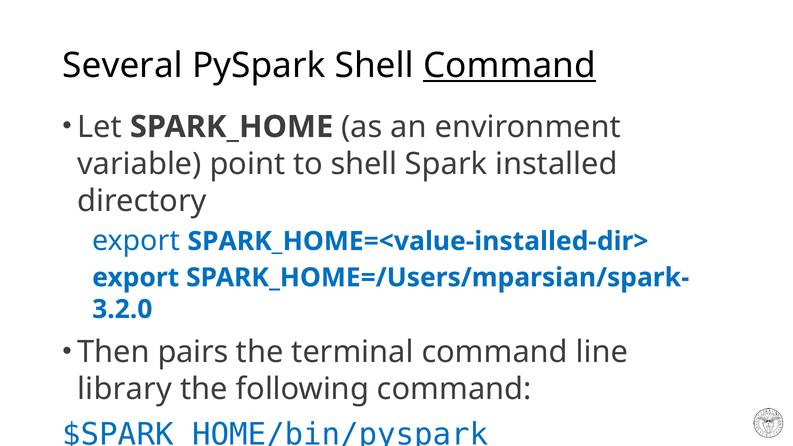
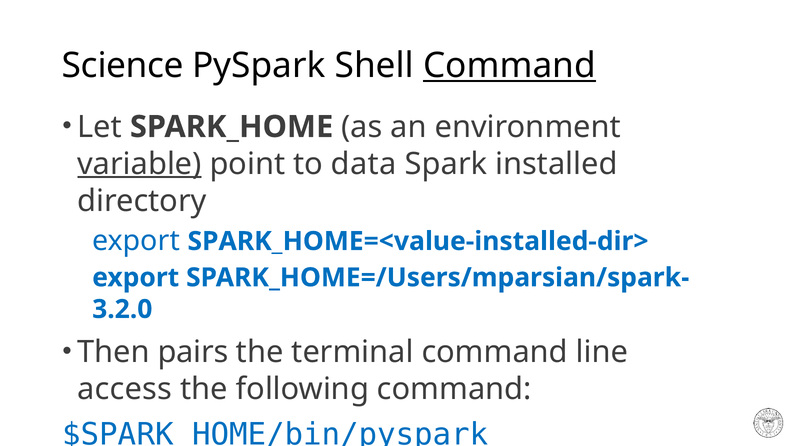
Several: Several -> Science (123, 66)
variable underline: none -> present (139, 164)
to shell: shell -> data (364, 164)
library: library -> access (125, 389)
